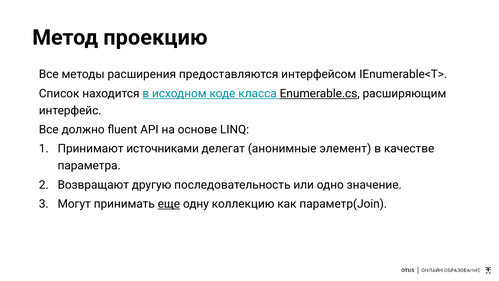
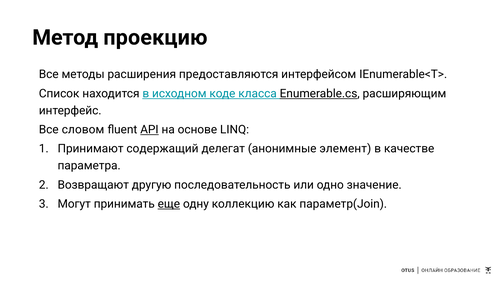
должно: должно -> словом (83, 129)
API underline: none -> present (149, 129)
источниками: источниками -> содержащий (162, 149)
